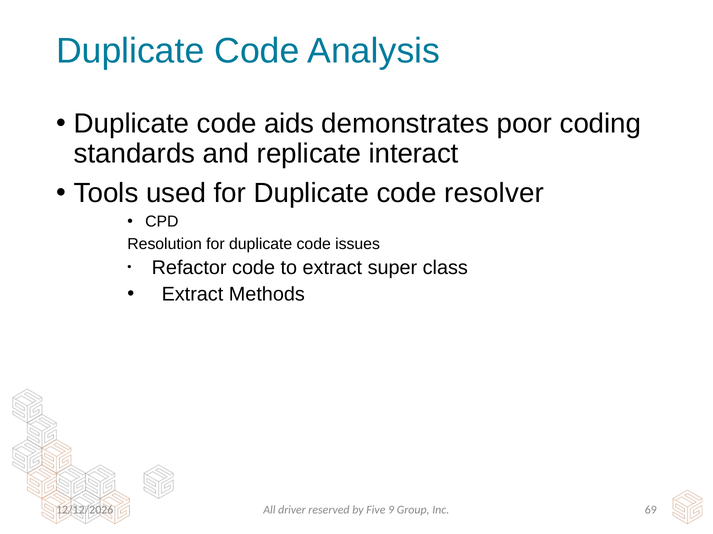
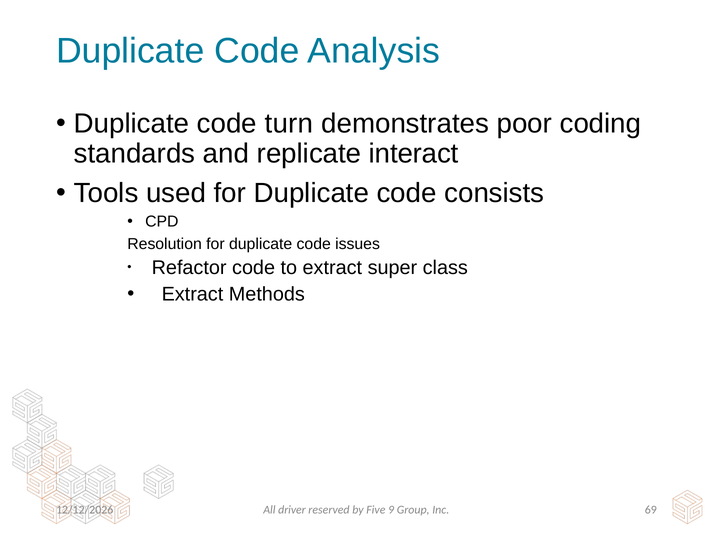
aids: aids -> turn (289, 124)
resolver: resolver -> consists (494, 194)
